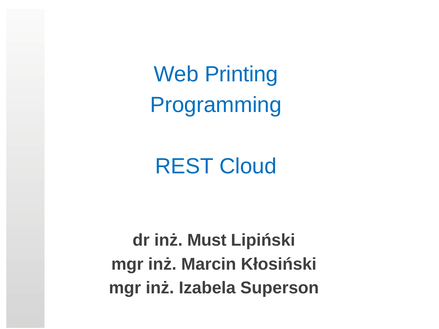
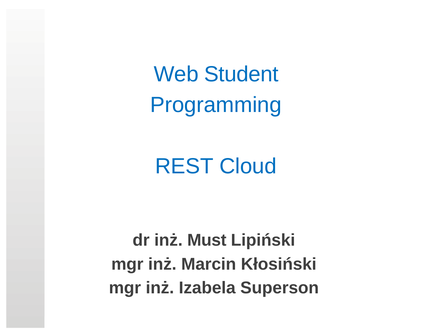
Printing: Printing -> Student (241, 74)
